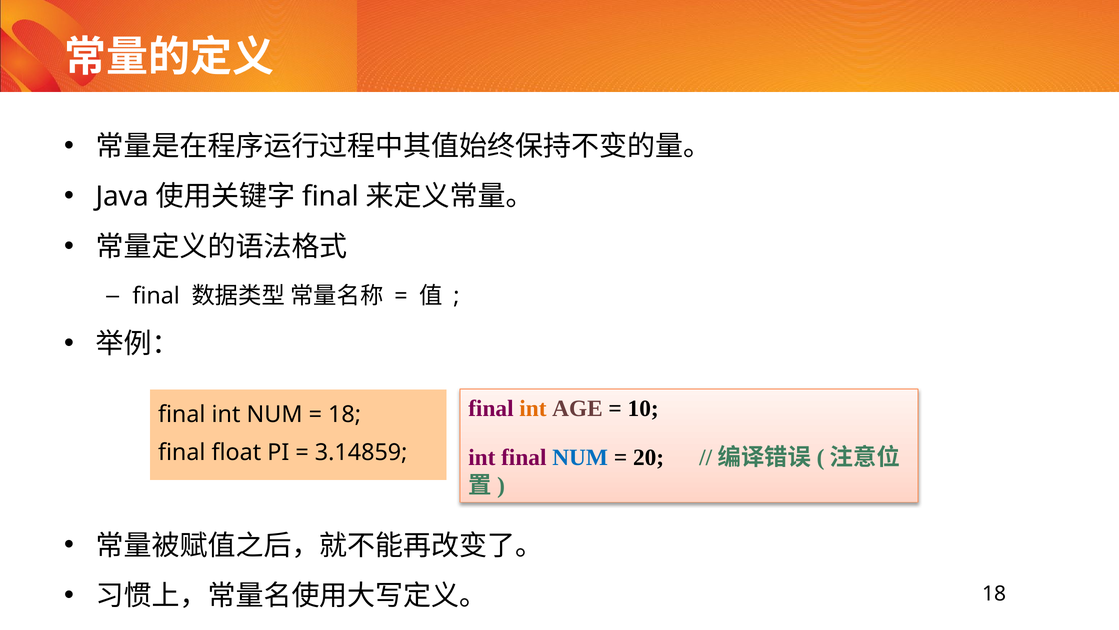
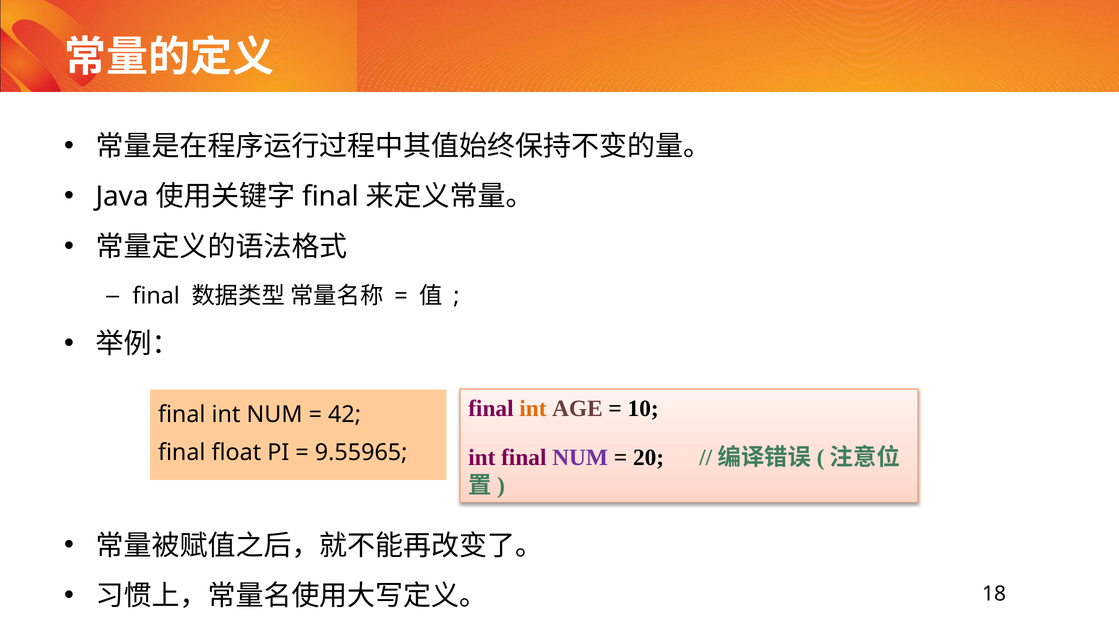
18: 18 -> 42 (345, 414)
3.14859: 3.14859 -> 9.55965 (361, 452)
NUM colour: blue -> purple (580, 457)
